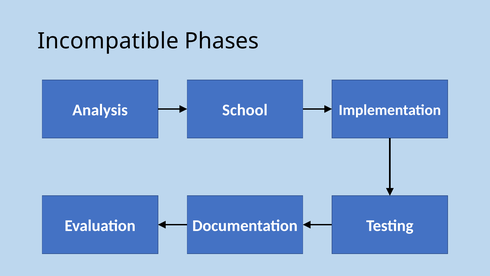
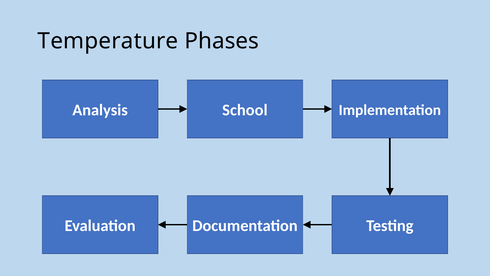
Incompatible: Incompatible -> Temperature (108, 41)
